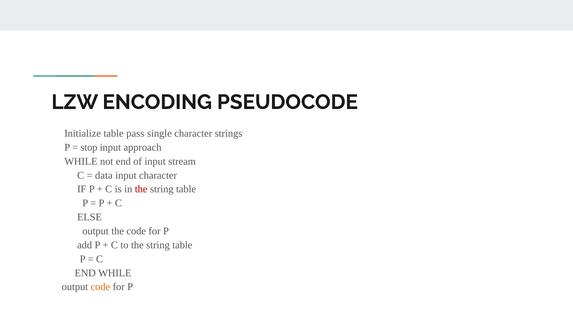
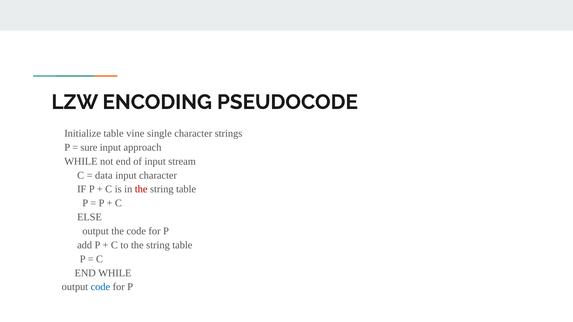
pass: pass -> vine (135, 134)
stop: stop -> sure (89, 148)
code colour: orange -> blue (100, 287)
